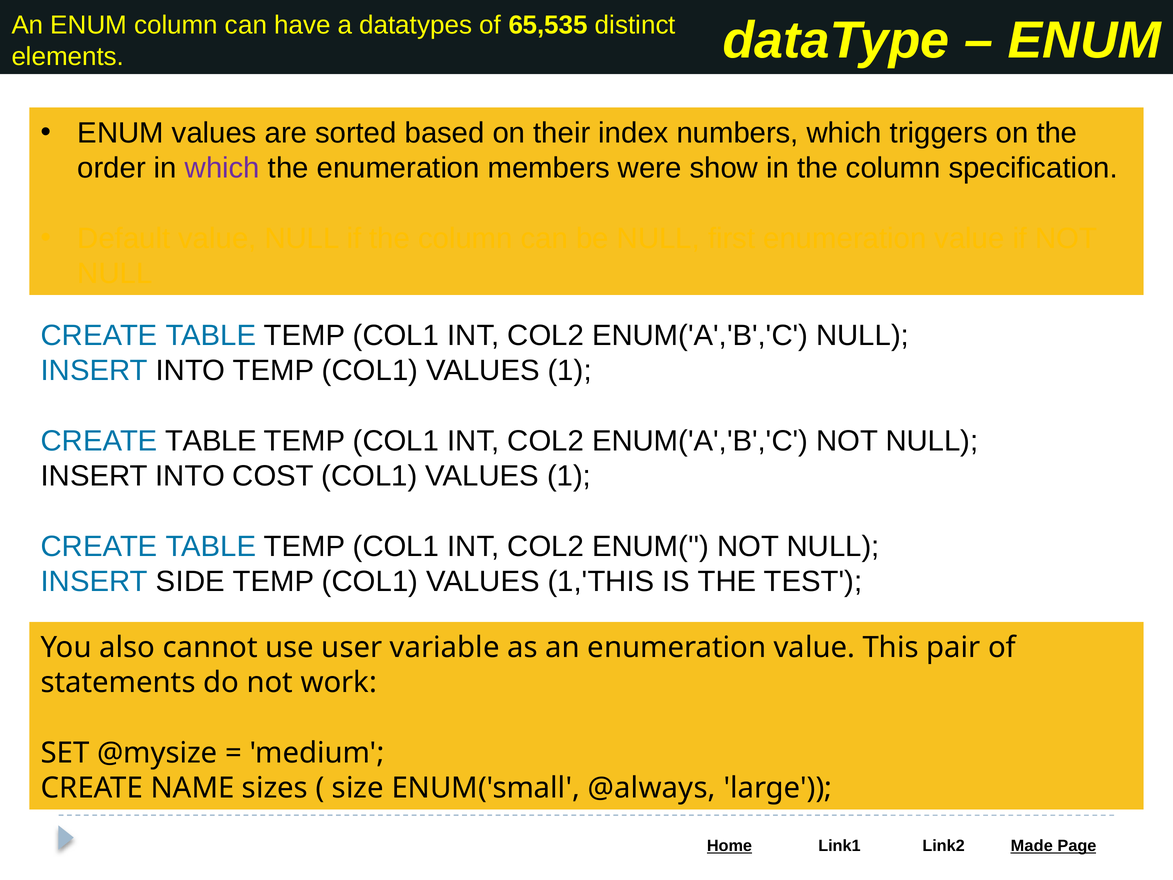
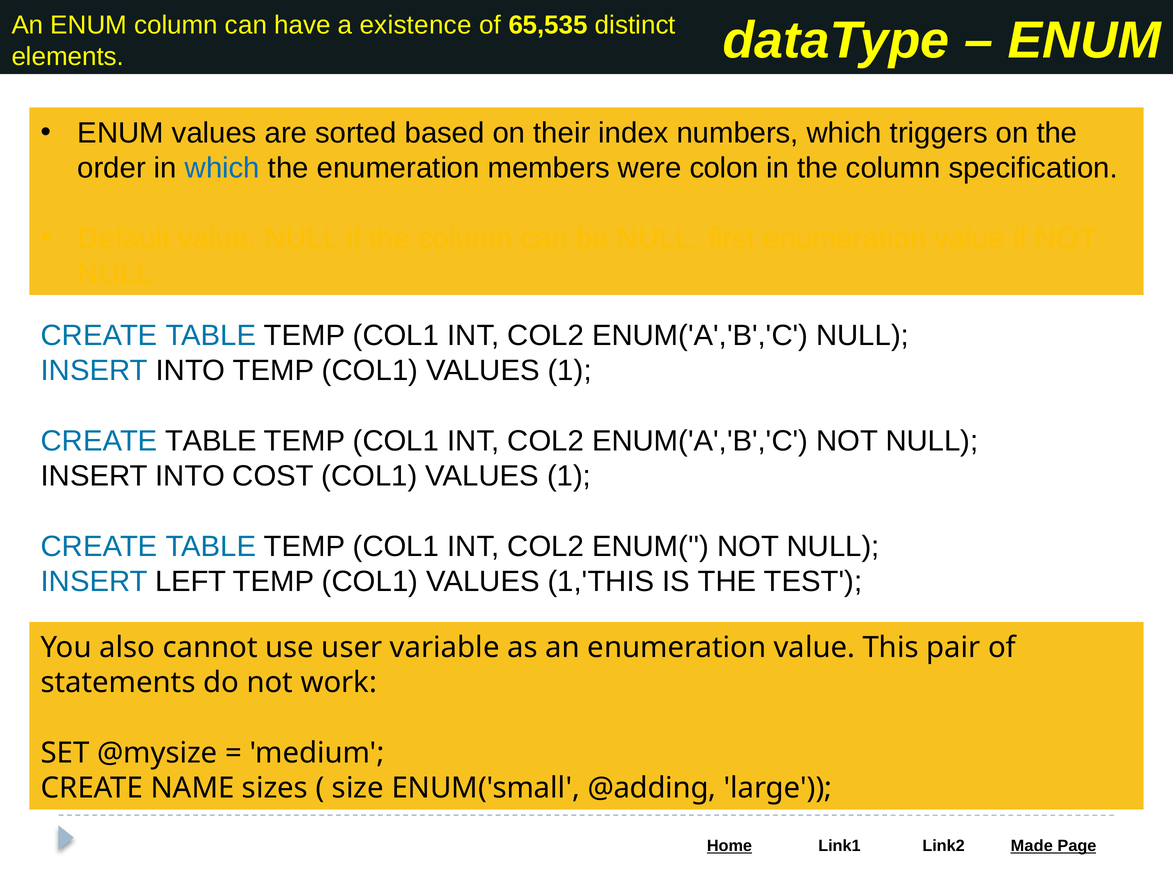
datatypes: datatypes -> existence (416, 25)
which colour: purple -> blue (222, 168)
show: show -> colon (724, 168)
SIDE: SIDE -> LEFT (191, 582)
@always: @always -> @adding (652, 788)
